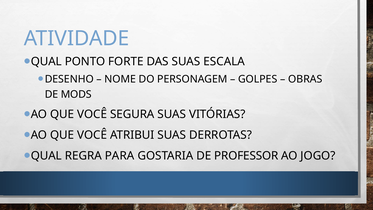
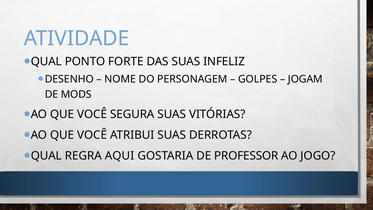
ESCALA: ESCALA -> INFELIZ (224, 61)
OBRAS: OBRAS -> JOGAM (305, 79)
PARA: PARA -> AQUI (120, 156)
